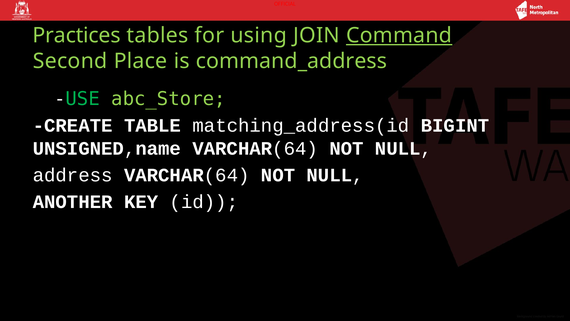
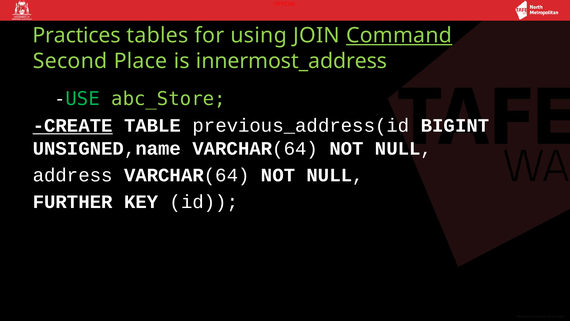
command_address: command_address -> innermost_address (292, 61)
CREATE underline: none -> present (73, 125)
matching_address(id: matching_address(id -> previous_address(id (301, 125)
ANOTHER: ANOTHER -> FURTHER (73, 201)
